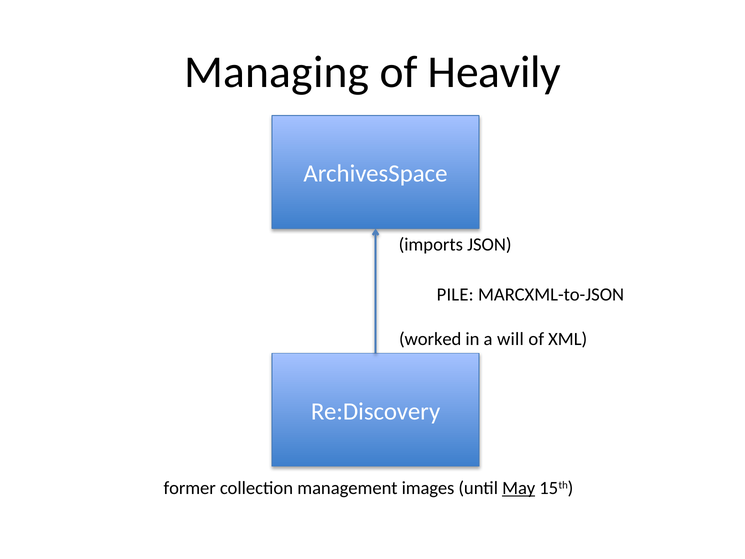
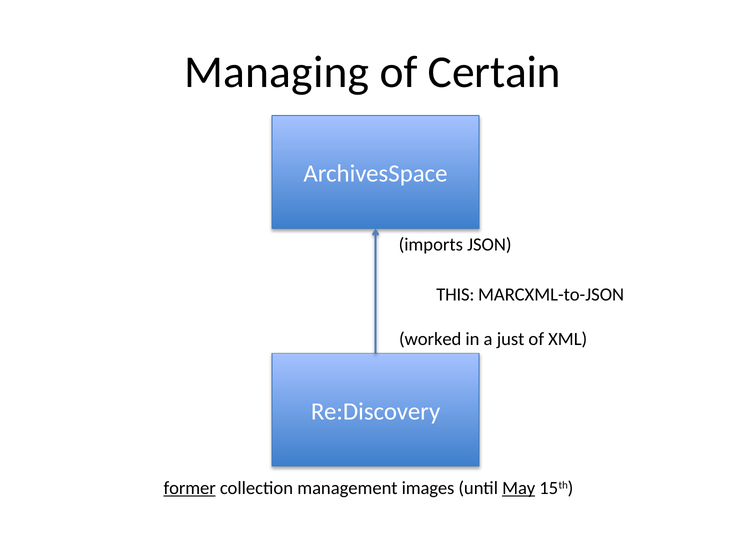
Heavily: Heavily -> Certain (494, 72)
PILE: PILE -> THIS (455, 295)
will: will -> just (511, 339)
former underline: none -> present (190, 488)
